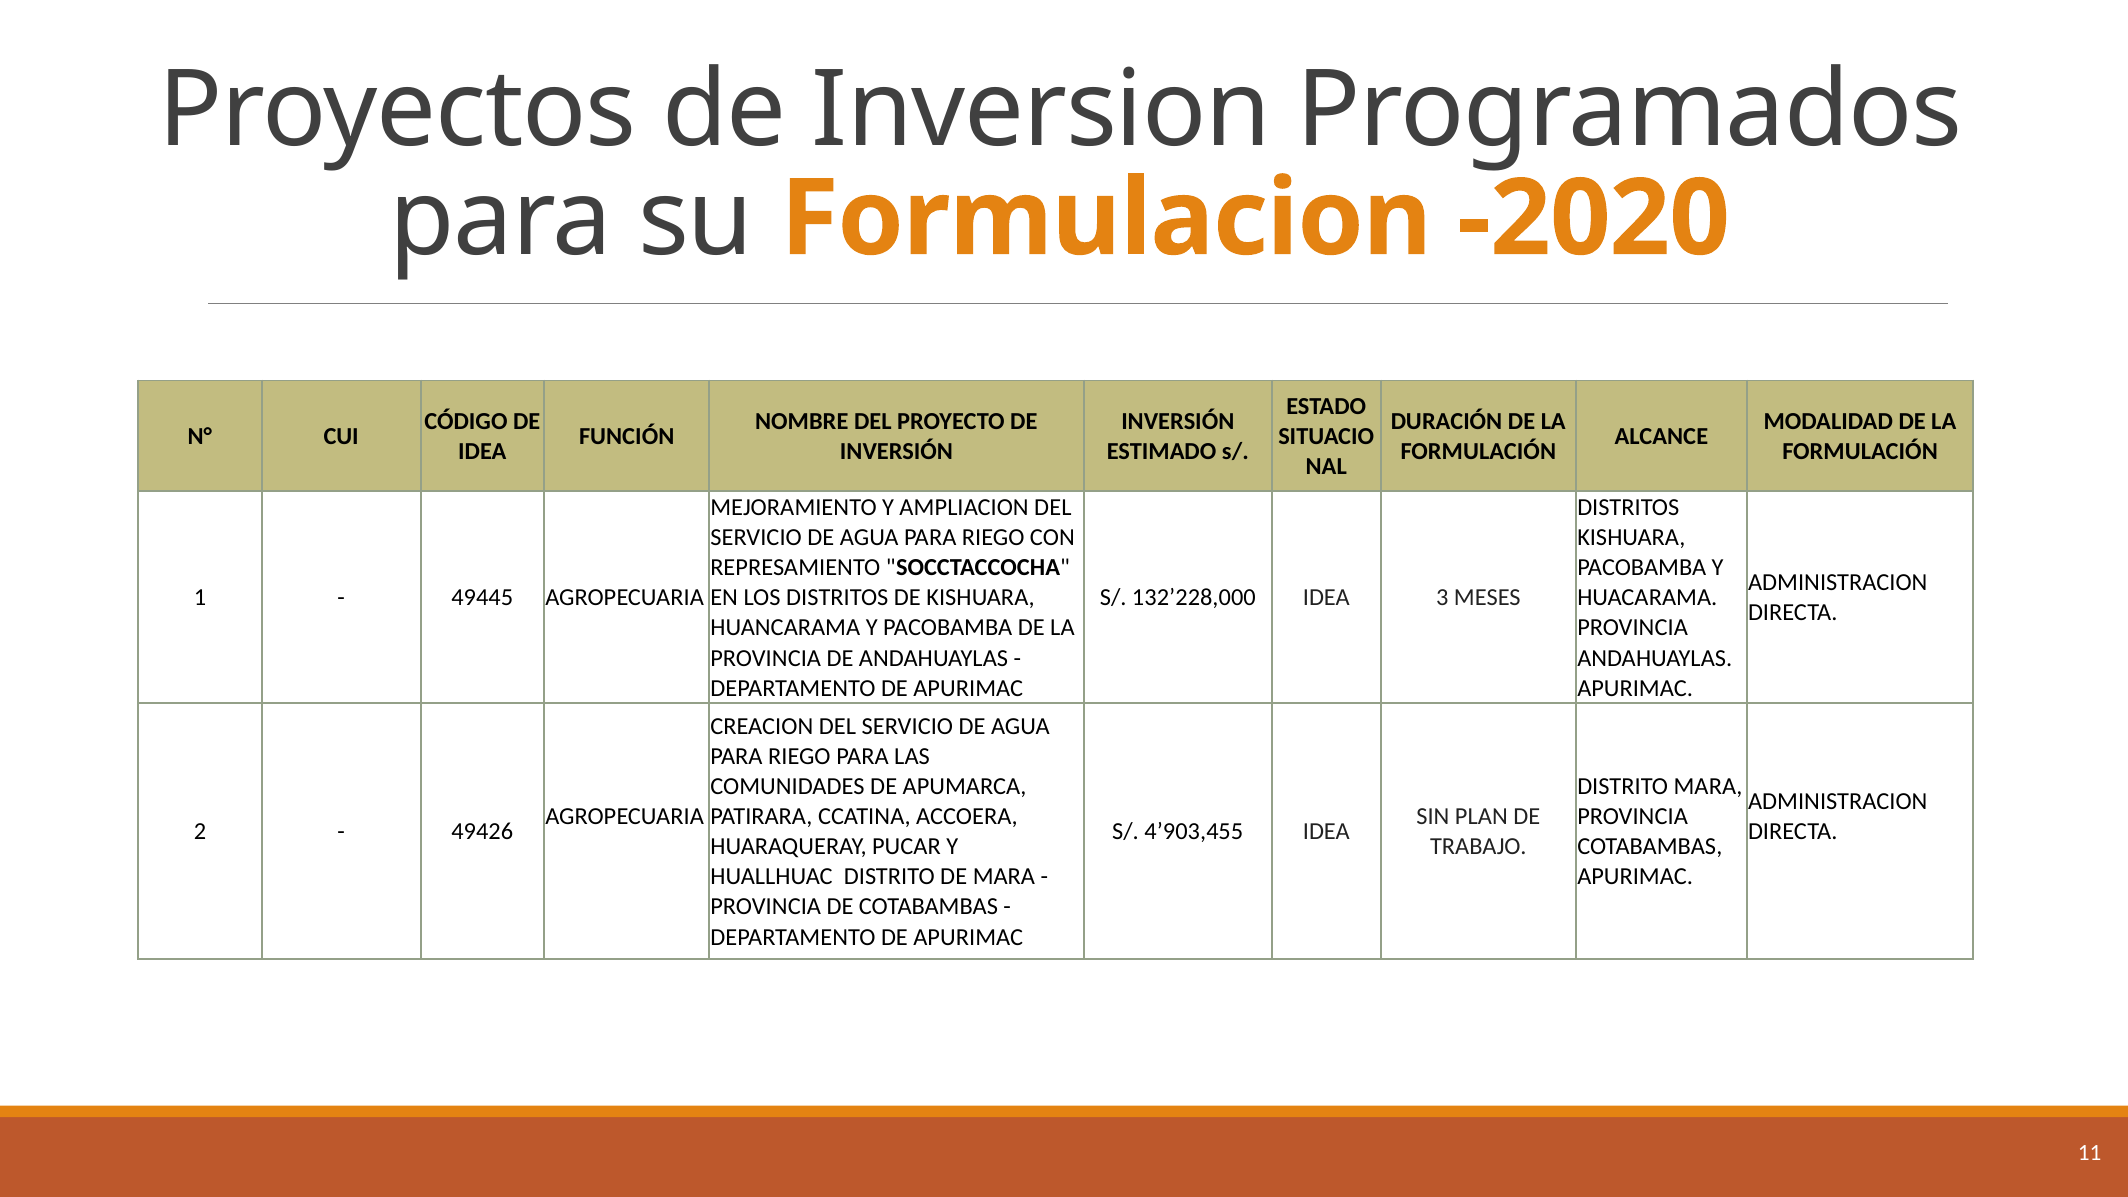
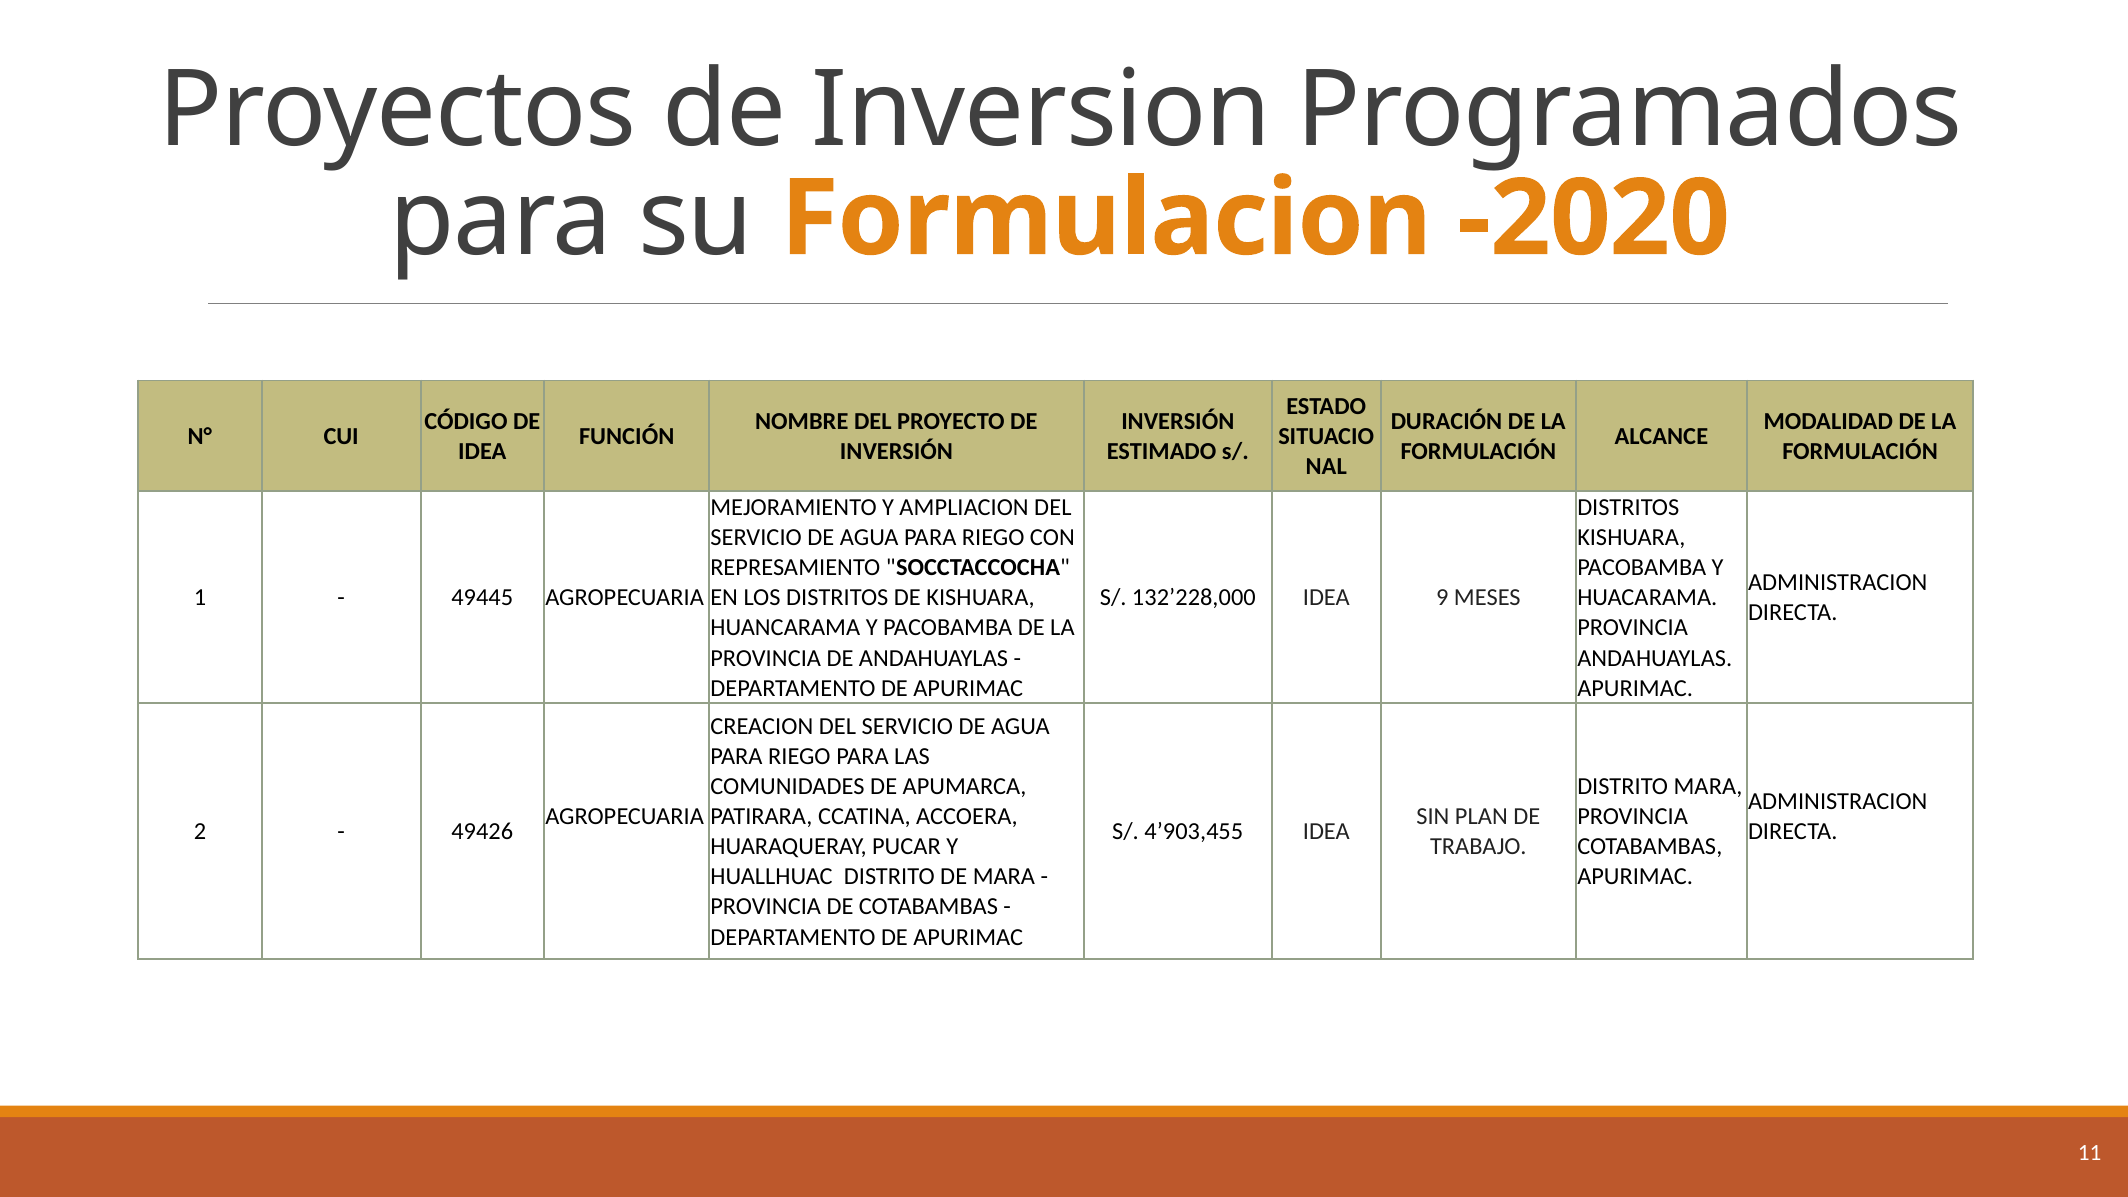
3: 3 -> 9 (1442, 598)
